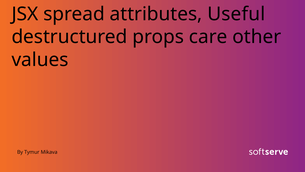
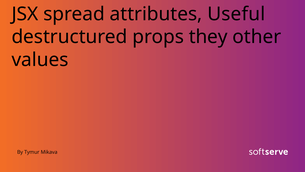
care: care -> they (208, 37)
